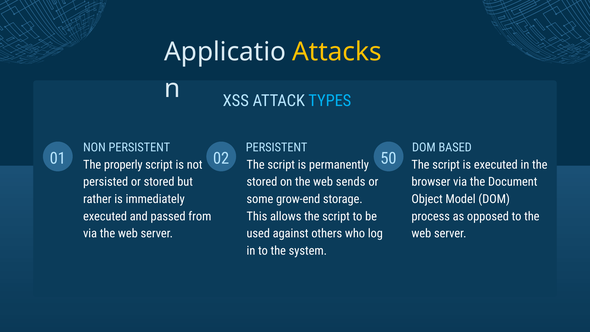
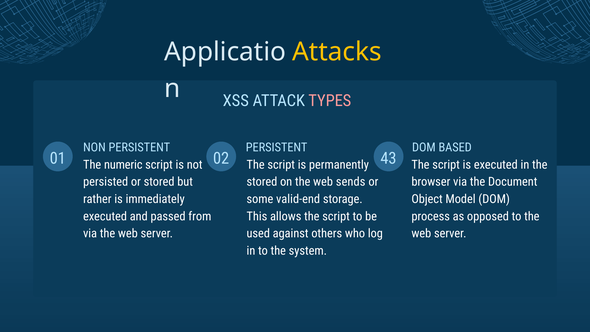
TYPES colour: light blue -> pink (330, 101)
50: 50 -> 43 (389, 158)
properly: properly -> numeric (123, 165)
grow-end: grow-end -> valid-end (298, 199)
